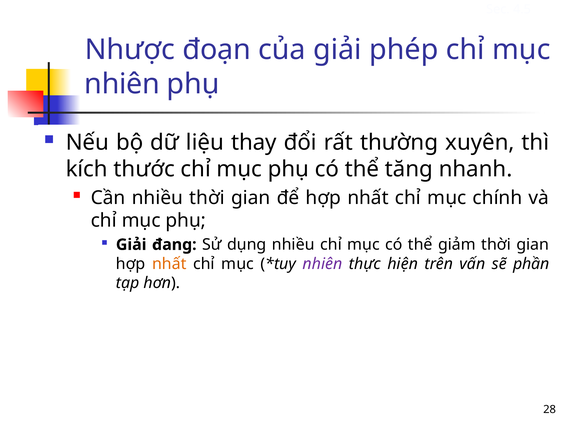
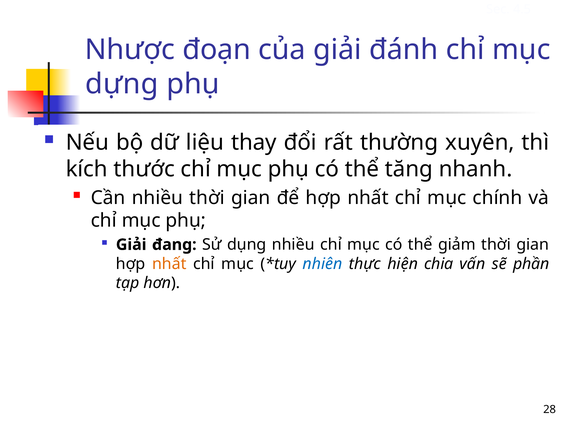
phép: phép -> đánh (404, 50)
nhiên: nhiên -> dựng (122, 84)
nhiên colour: purple -> blue (322, 264)
trên: trên -> chia (439, 264)
